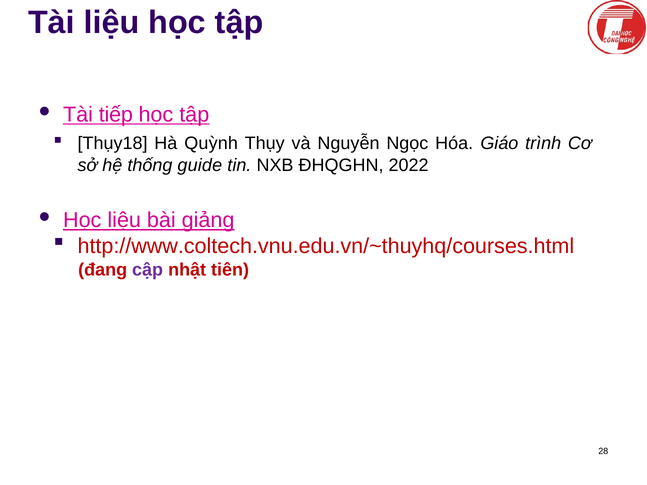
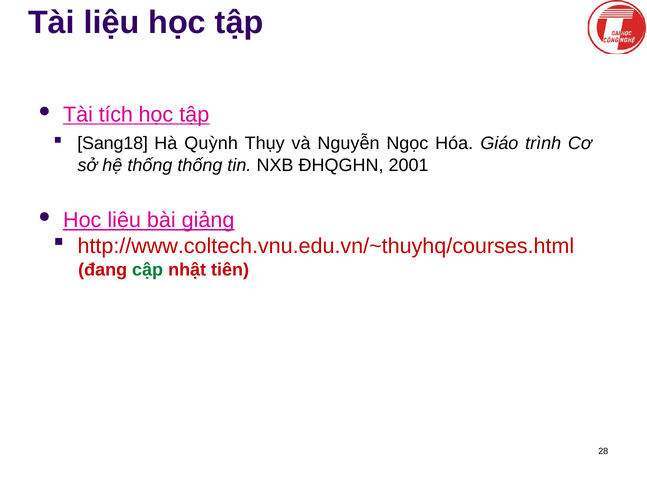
tiếp: tiếp -> tích (116, 115)
Thụy18: Thụy18 -> Sang18 (113, 144)
thống guide: guide -> thống (200, 165)
2022: 2022 -> 2001 (409, 165)
cập colour: purple -> green (148, 270)
